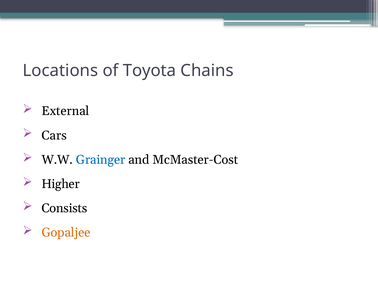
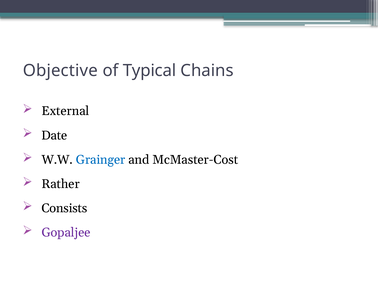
Locations: Locations -> Objective (60, 70)
Toyota: Toyota -> Typical (149, 70)
Cars: Cars -> Date (54, 135)
Higher: Higher -> Rather (61, 184)
Gopaljee colour: orange -> purple (66, 232)
